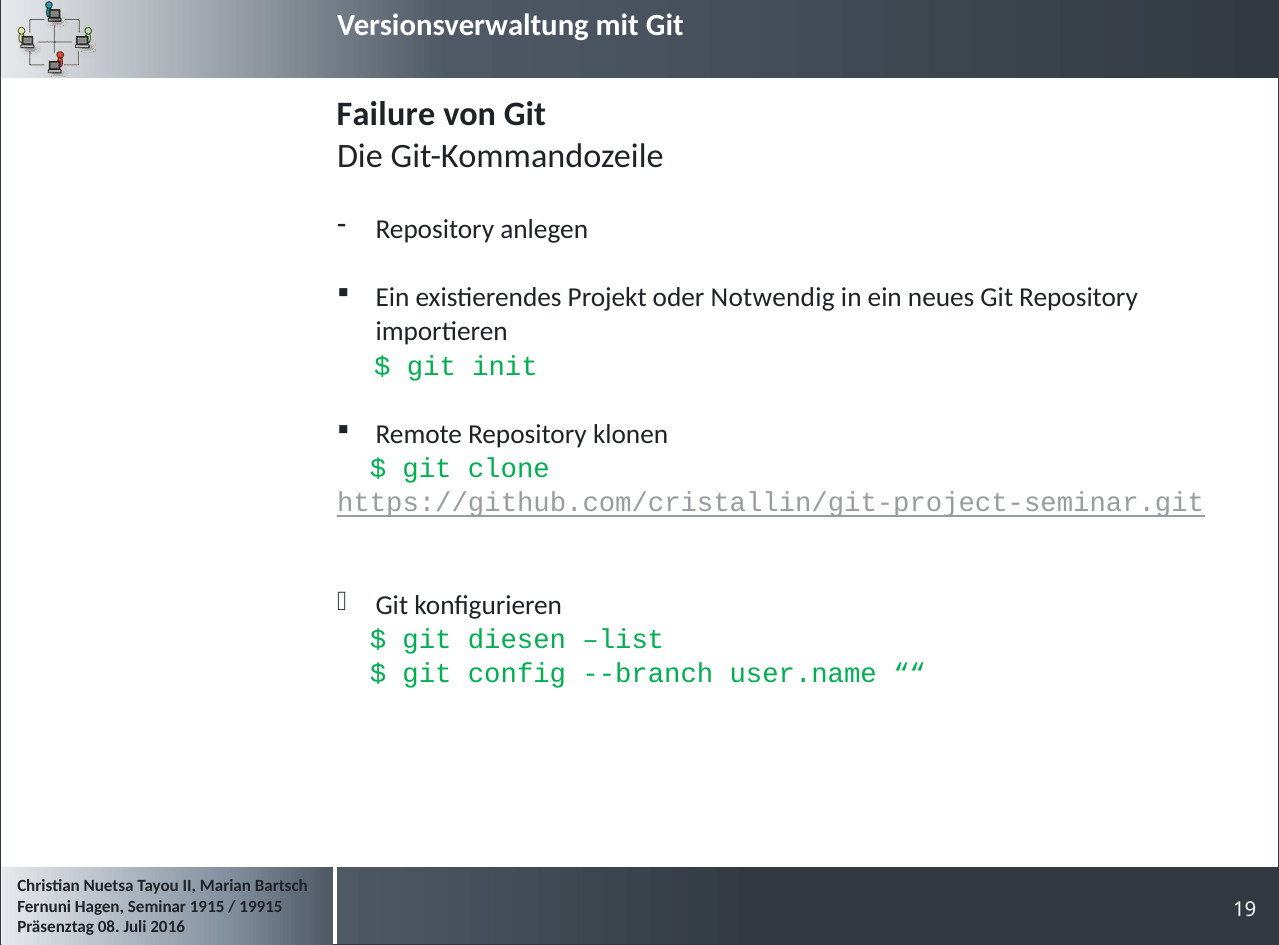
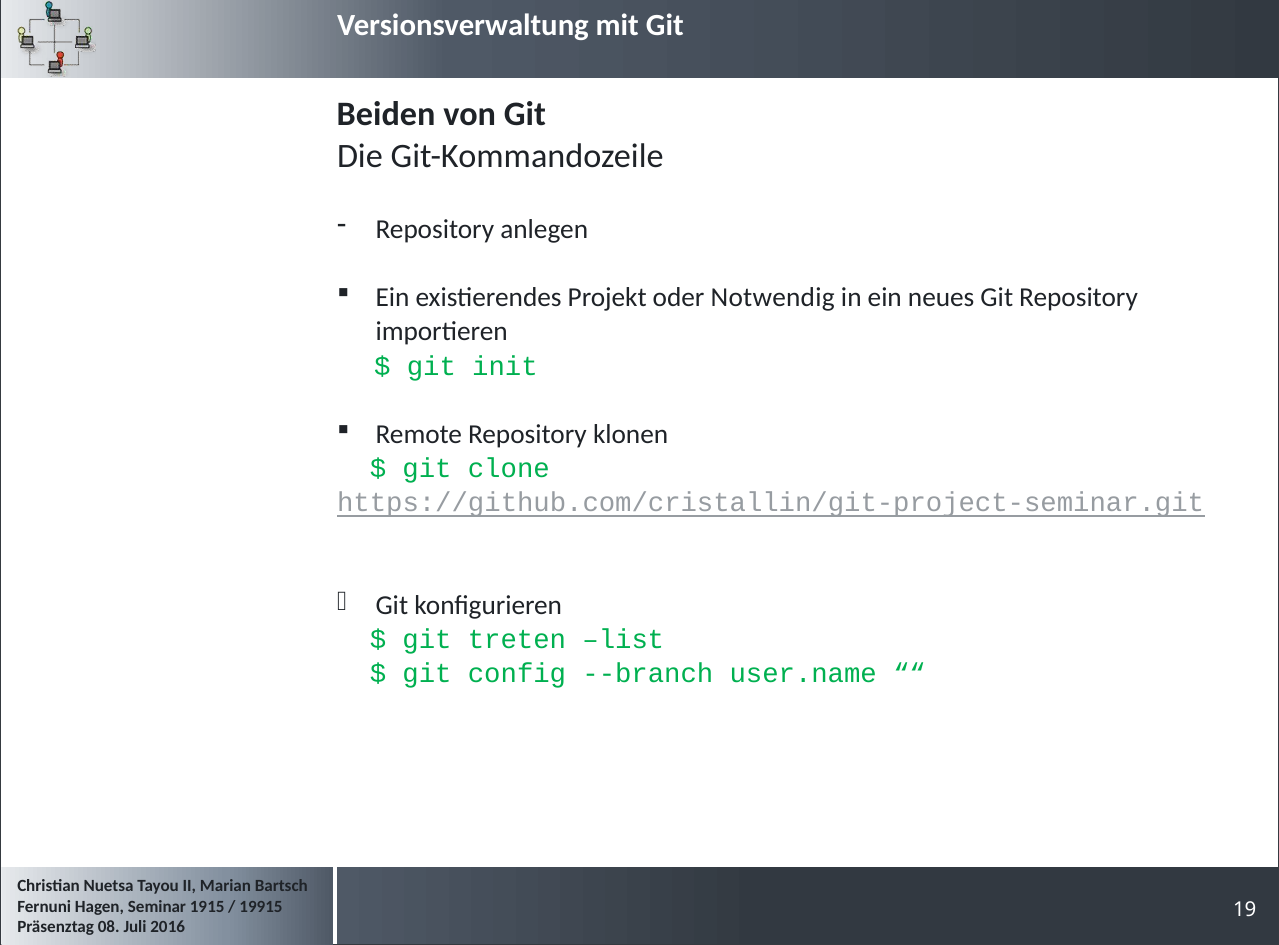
Failure: Failure -> Beiden (386, 114)
diesen: diesen -> treten (517, 640)
